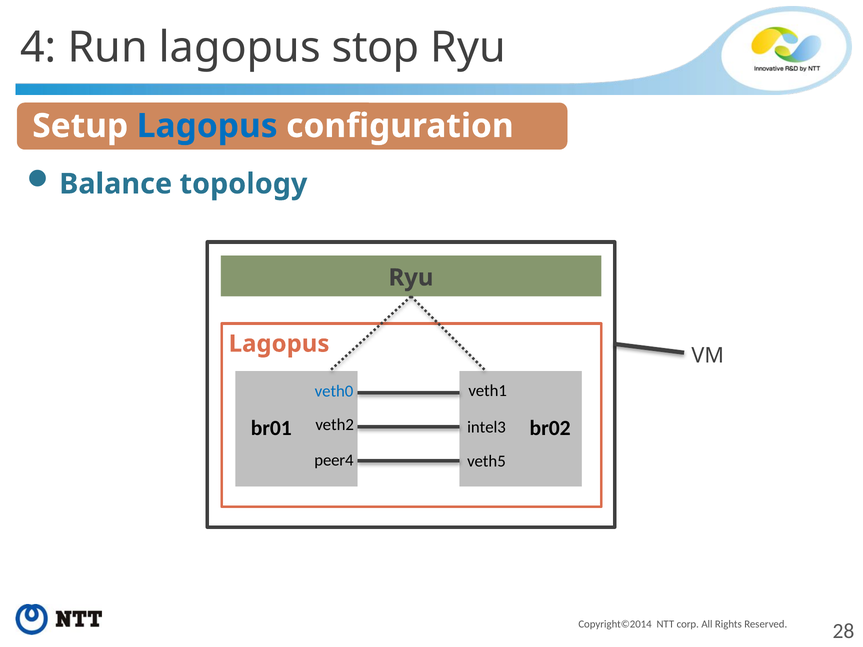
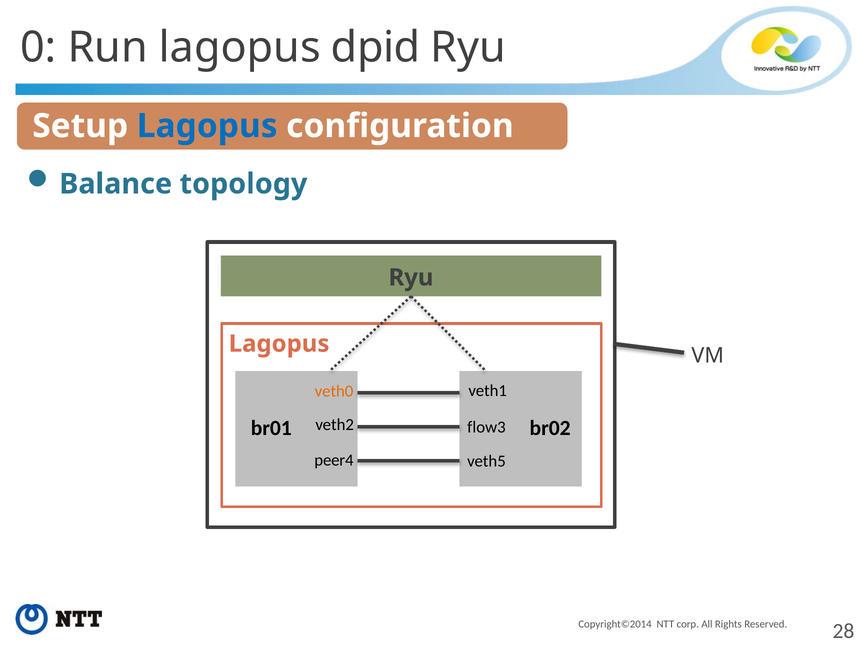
4: 4 -> 0 (38, 47)
stop: stop -> dpid (376, 47)
veth0 colour: blue -> orange (334, 392)
intel3: intel3 -> flow3 (486, 427)
